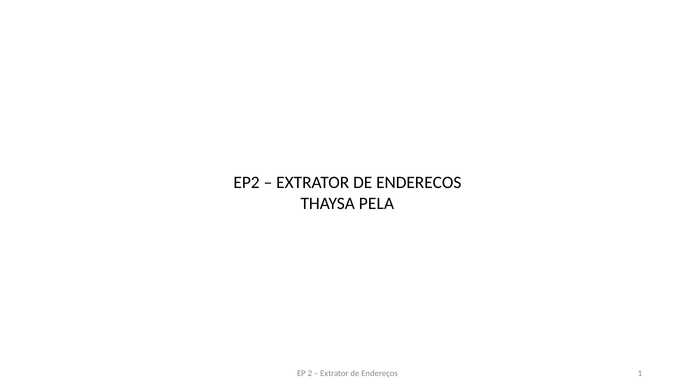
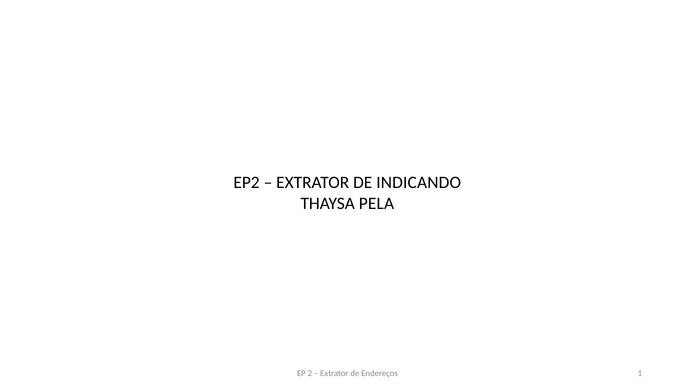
ENDERECOS: ENDERECOS -> INDICANDO (419, 182)
